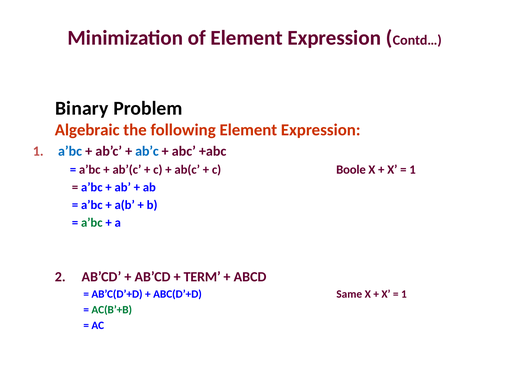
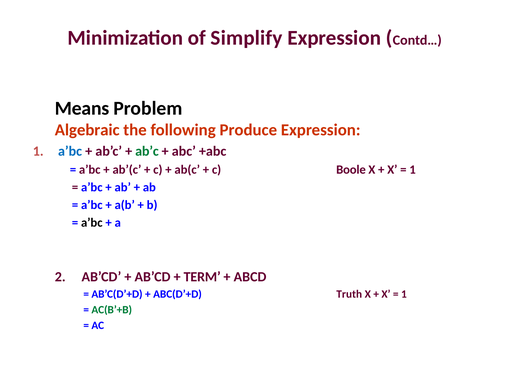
of Element: Element -> Simplify (247, 38)
Binary: Binary -> Means (82, 108)
following Element: Element -> Produce (248, 130)
ab’c colour: blue -> green (147, 151)
a’bc colour: green -> black (92, 223)
Same: Same -> Truth (349, 295)
